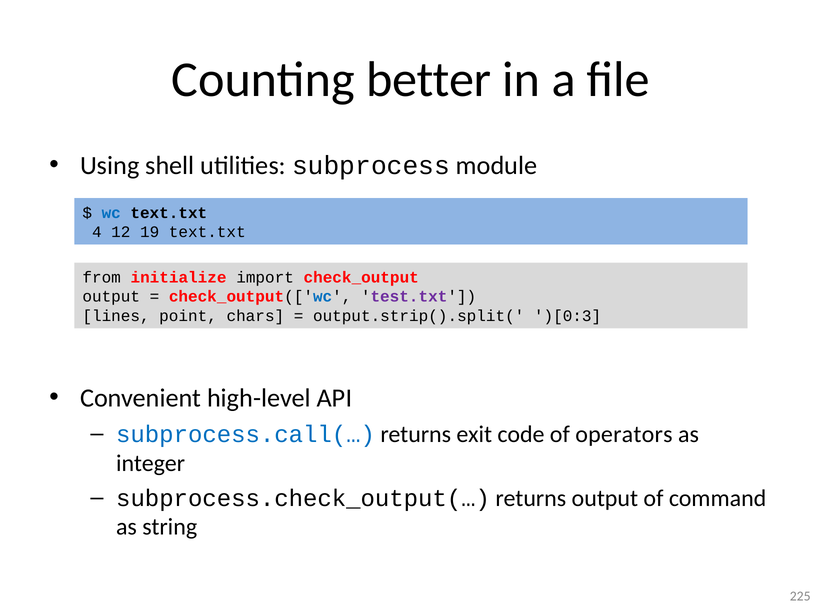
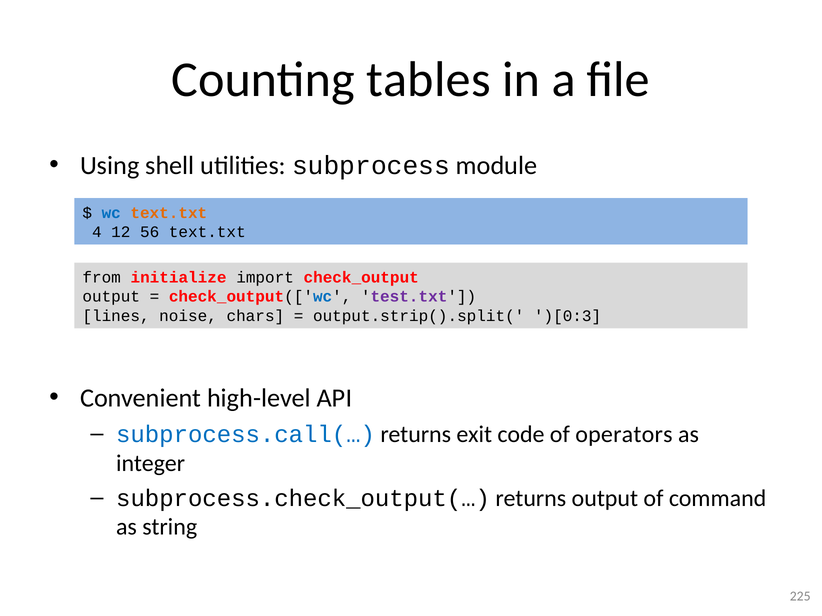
better: better -> tables (428, 80)
text.txt colour: black -> orange (169, 213)
19: 19 -> 56 (150, 232)
point: point -> noise (188, 316)
